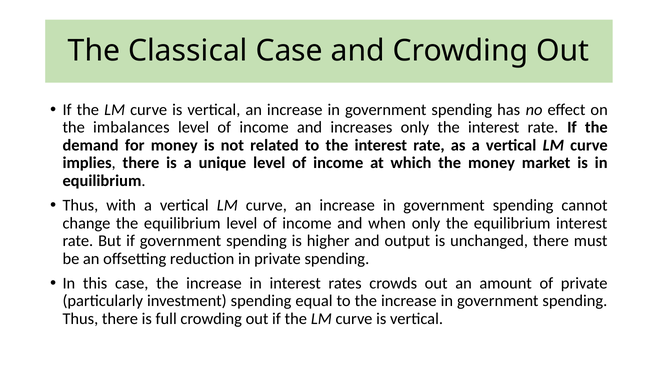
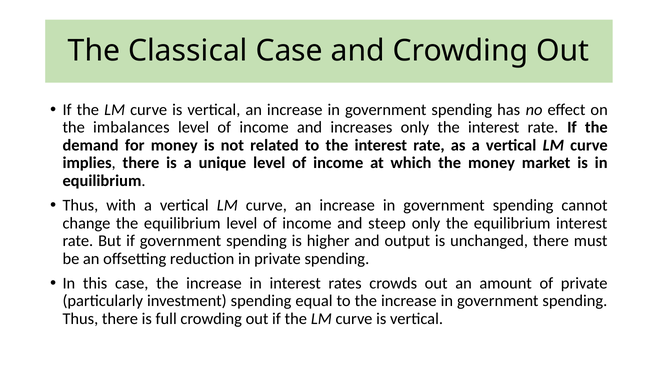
when: when -> steep (387, 223)
